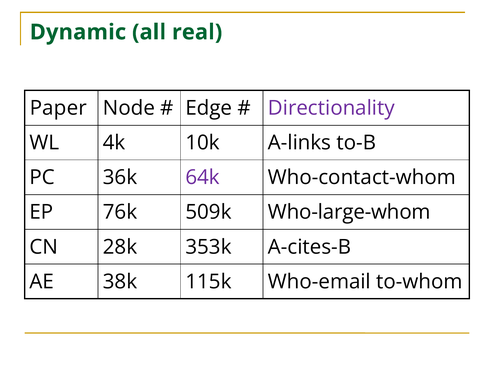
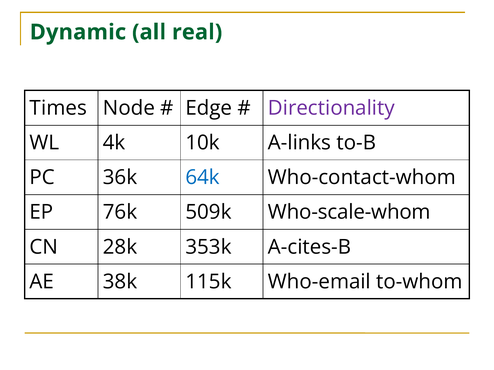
Paper: Paper -> Times (58, 108)
64k colour: purple -> blue (203, 178)
Who-large-whom: Who-large-whom -> Who-scale-whom (349, 212)
